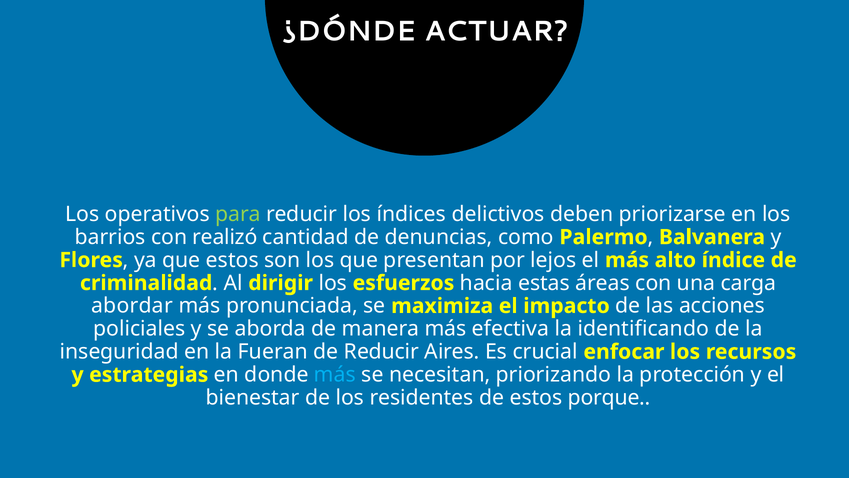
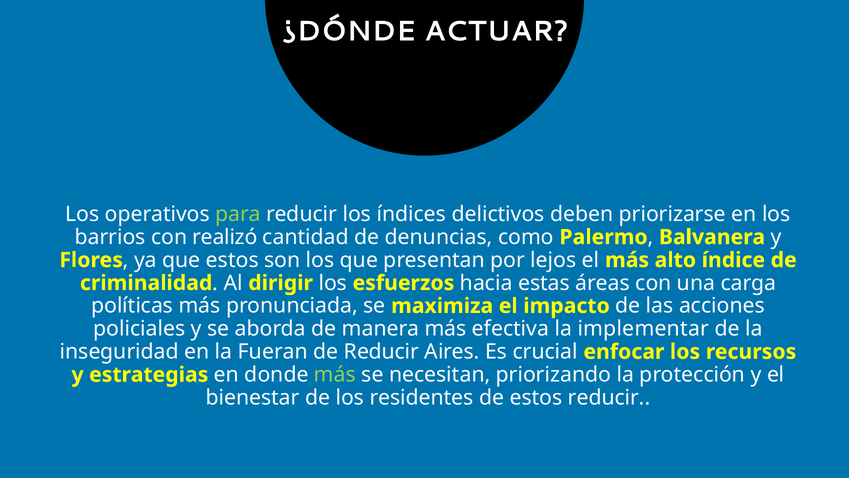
abordar: abordar -> políticas (132, 306)
identificando: identificando -> implementar (643, 329)
más colour: light blue -> light green (335, 374)
estos porque: porque -> reducir (609, 397)
